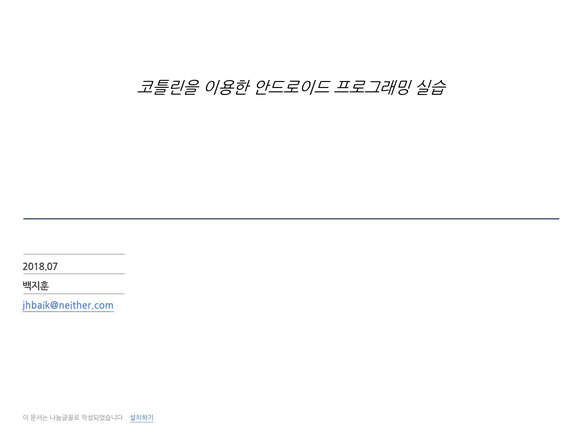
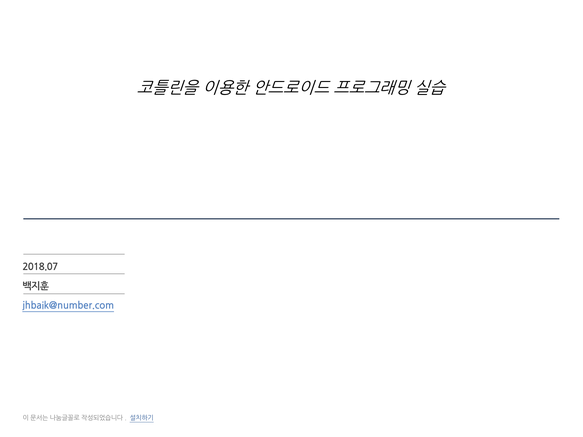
jhbaik@neither.com: jhbaik@neither.com -> jhbaik@number.com (68, 306)
